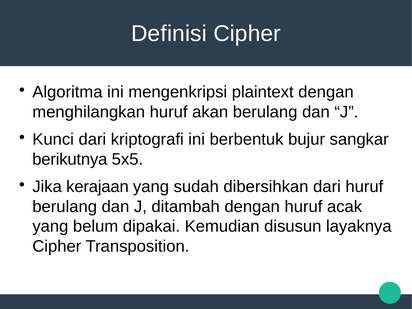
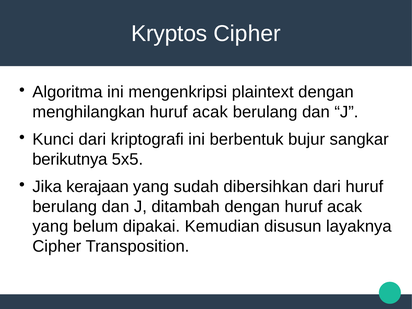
Definisi: Definisi -> Kryptos (169, 33)
menghilangkan huruf akan: akan -> acak (210, 112)
